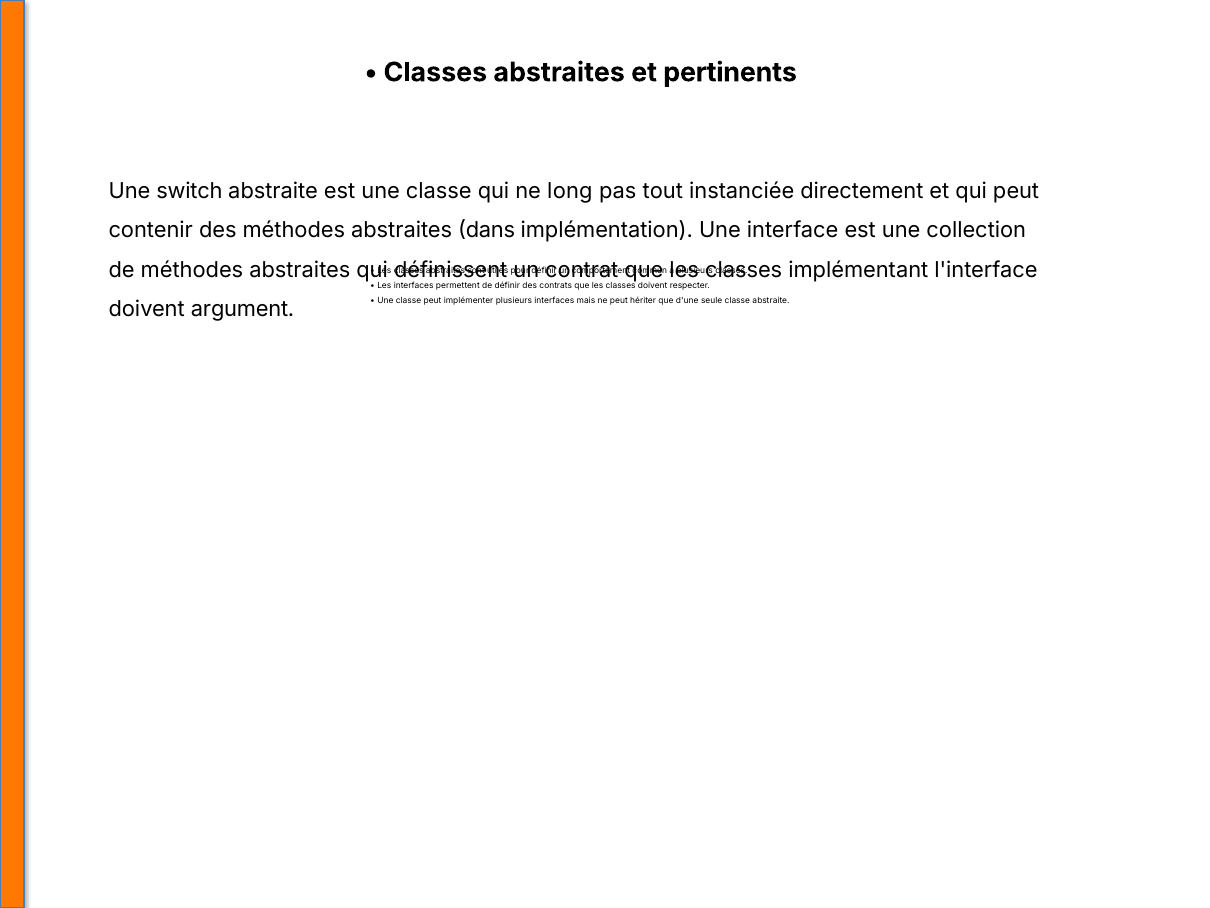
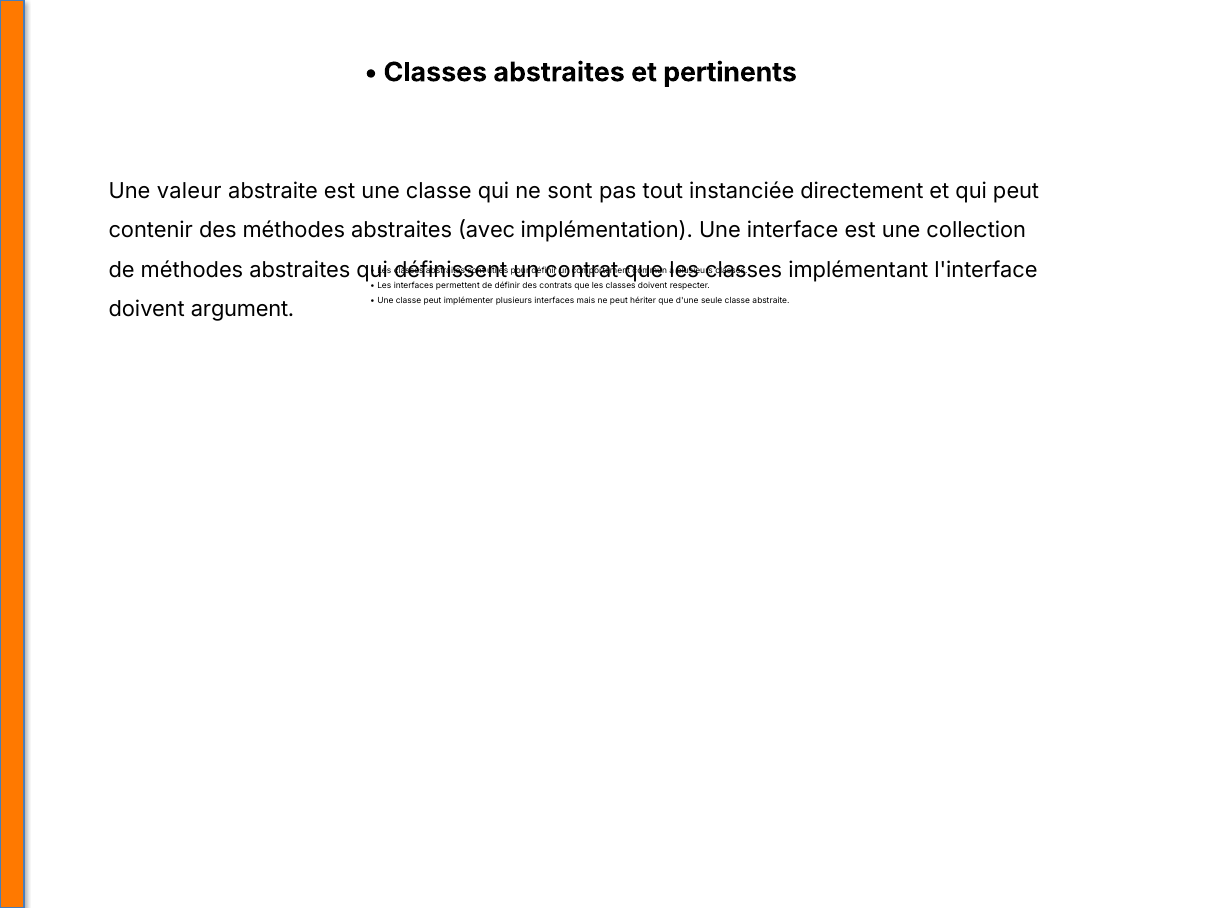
switch: switch -> valeur (189, 191)
ne long: long -> sont (570, 191)
dans: dans -> avec (487, 230)
